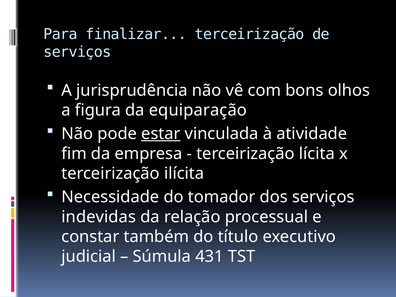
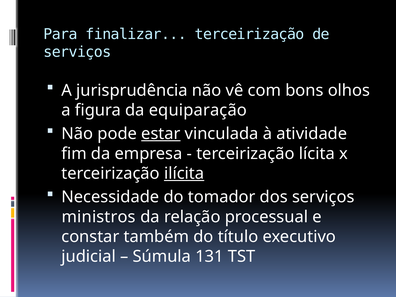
ilícita underline: none -> present (184, 173)
indevidas: indevidas -> ministros (99, 217)
431: 431 -> 131 (209, 256)
